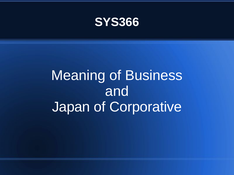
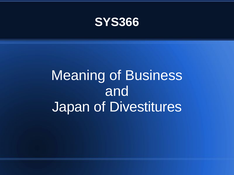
Corporative: Corporative -> Divestitures (146, 107)
